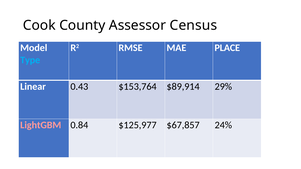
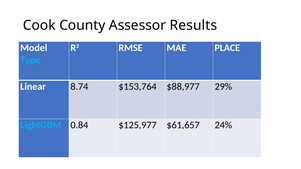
Census: Census -> Results (193, 25)
0.43: 0.43 -> 8.74 (79, 87)
$89,914: $89,914 -> $88,977 (183, 87)
LightGBM colour: pink -> light blue (41, 125)
$67,857: $67,857 -> $61,657 (183, 125)
